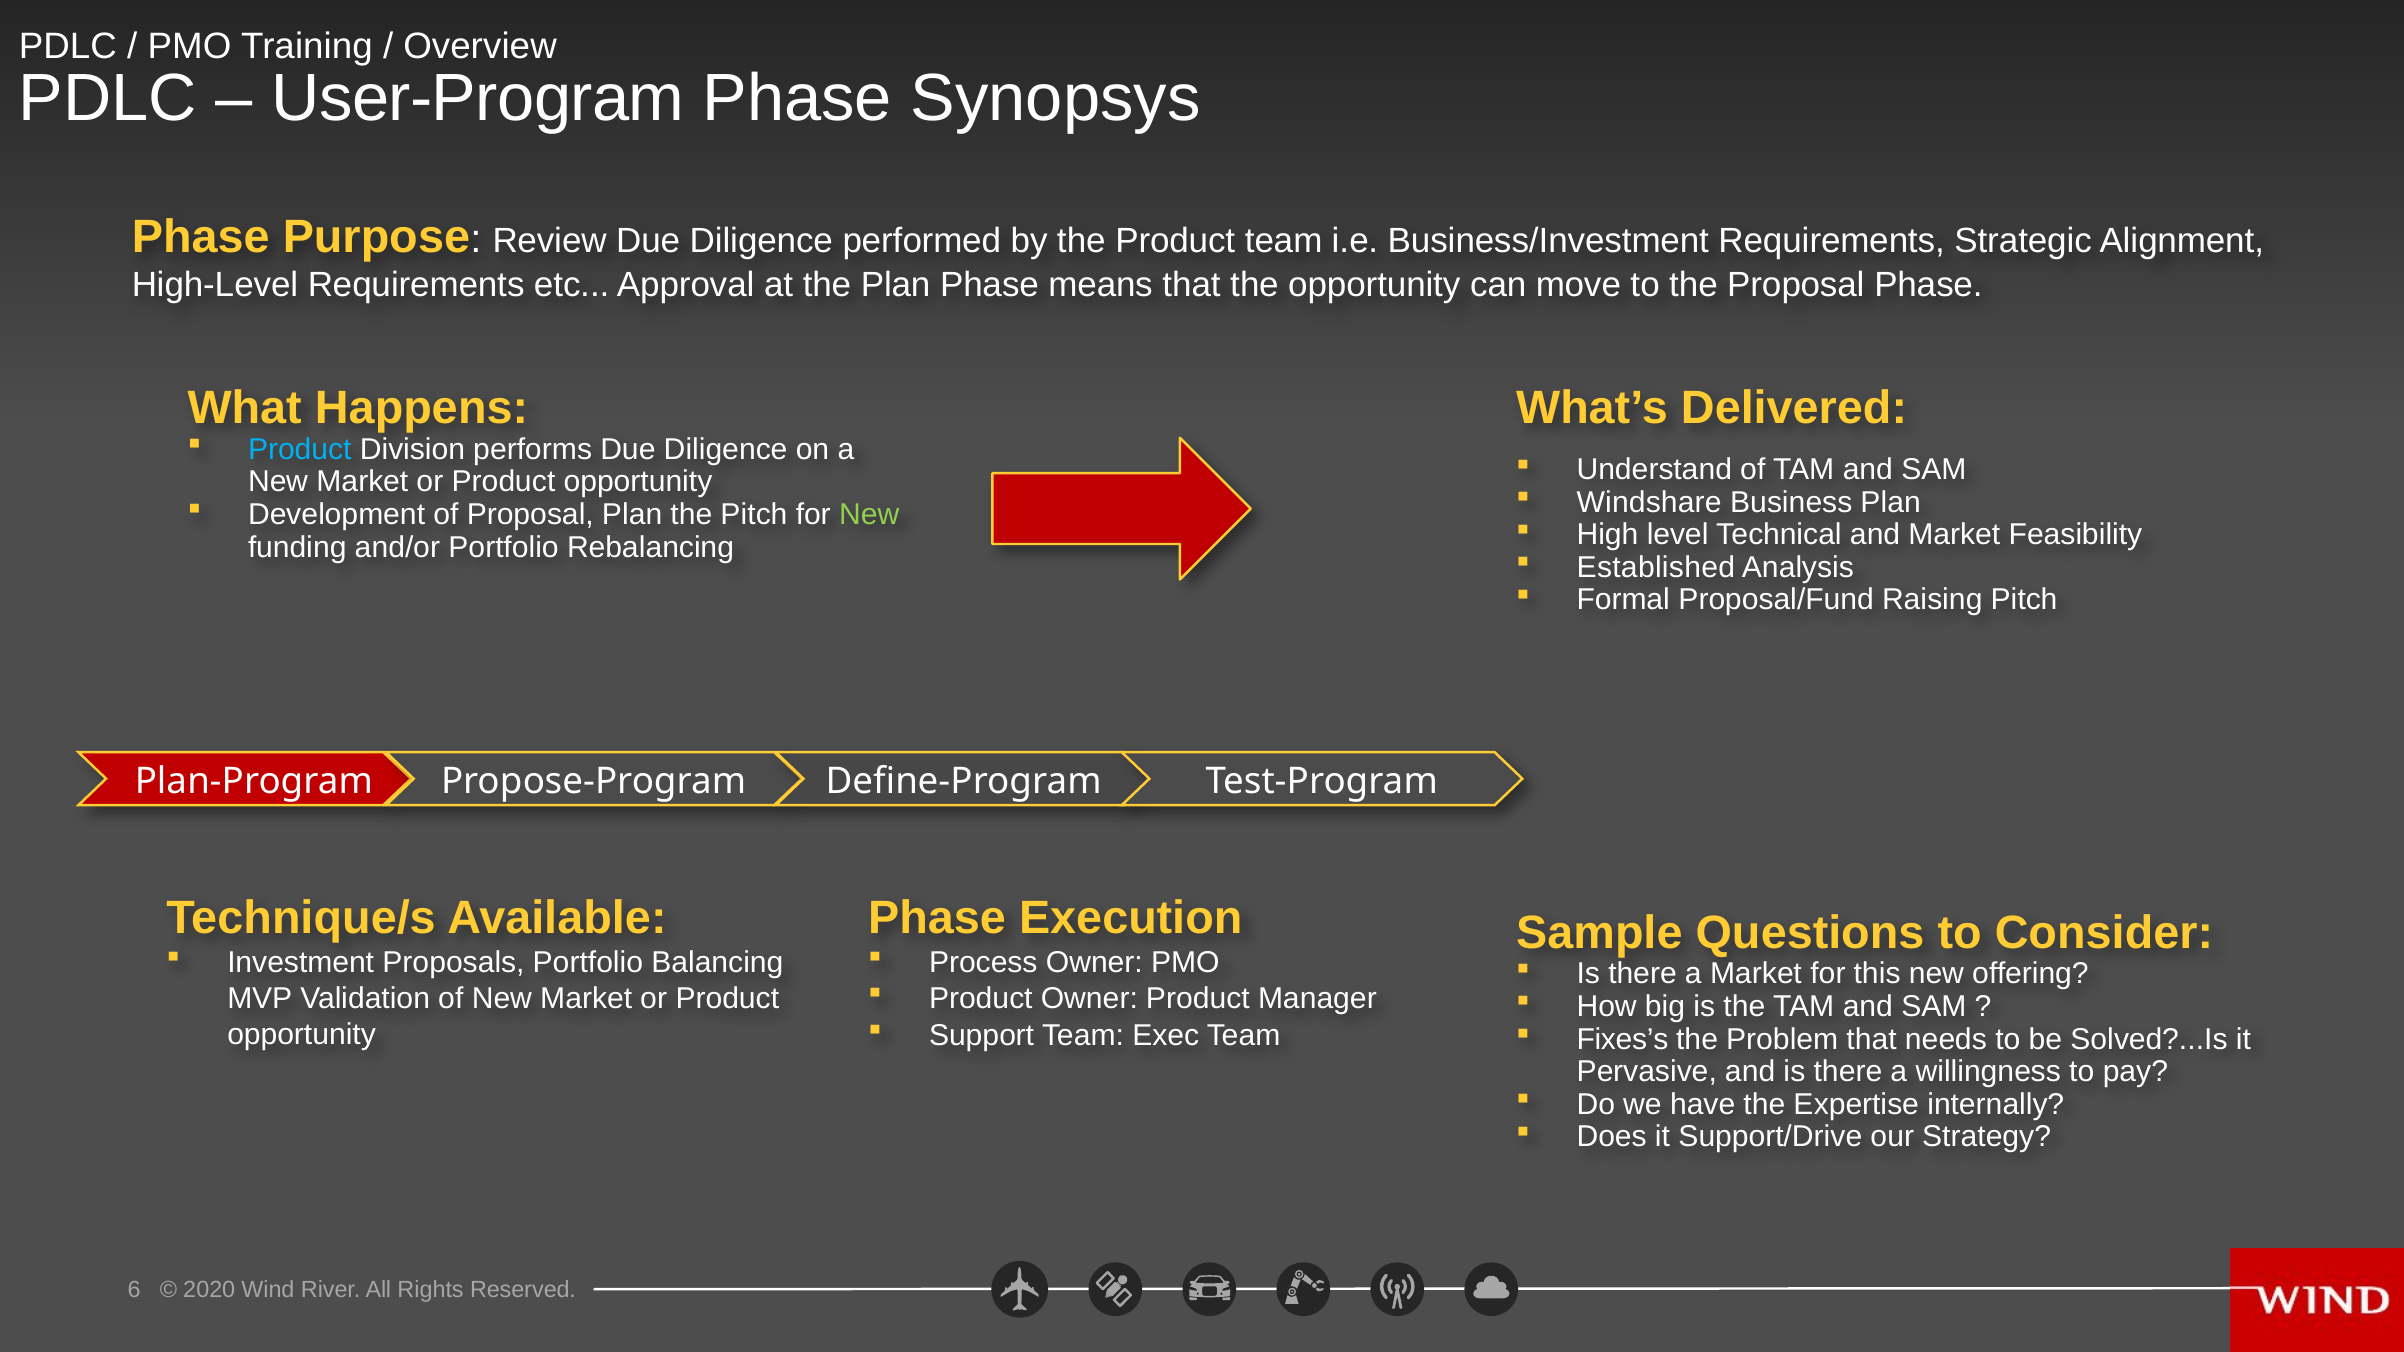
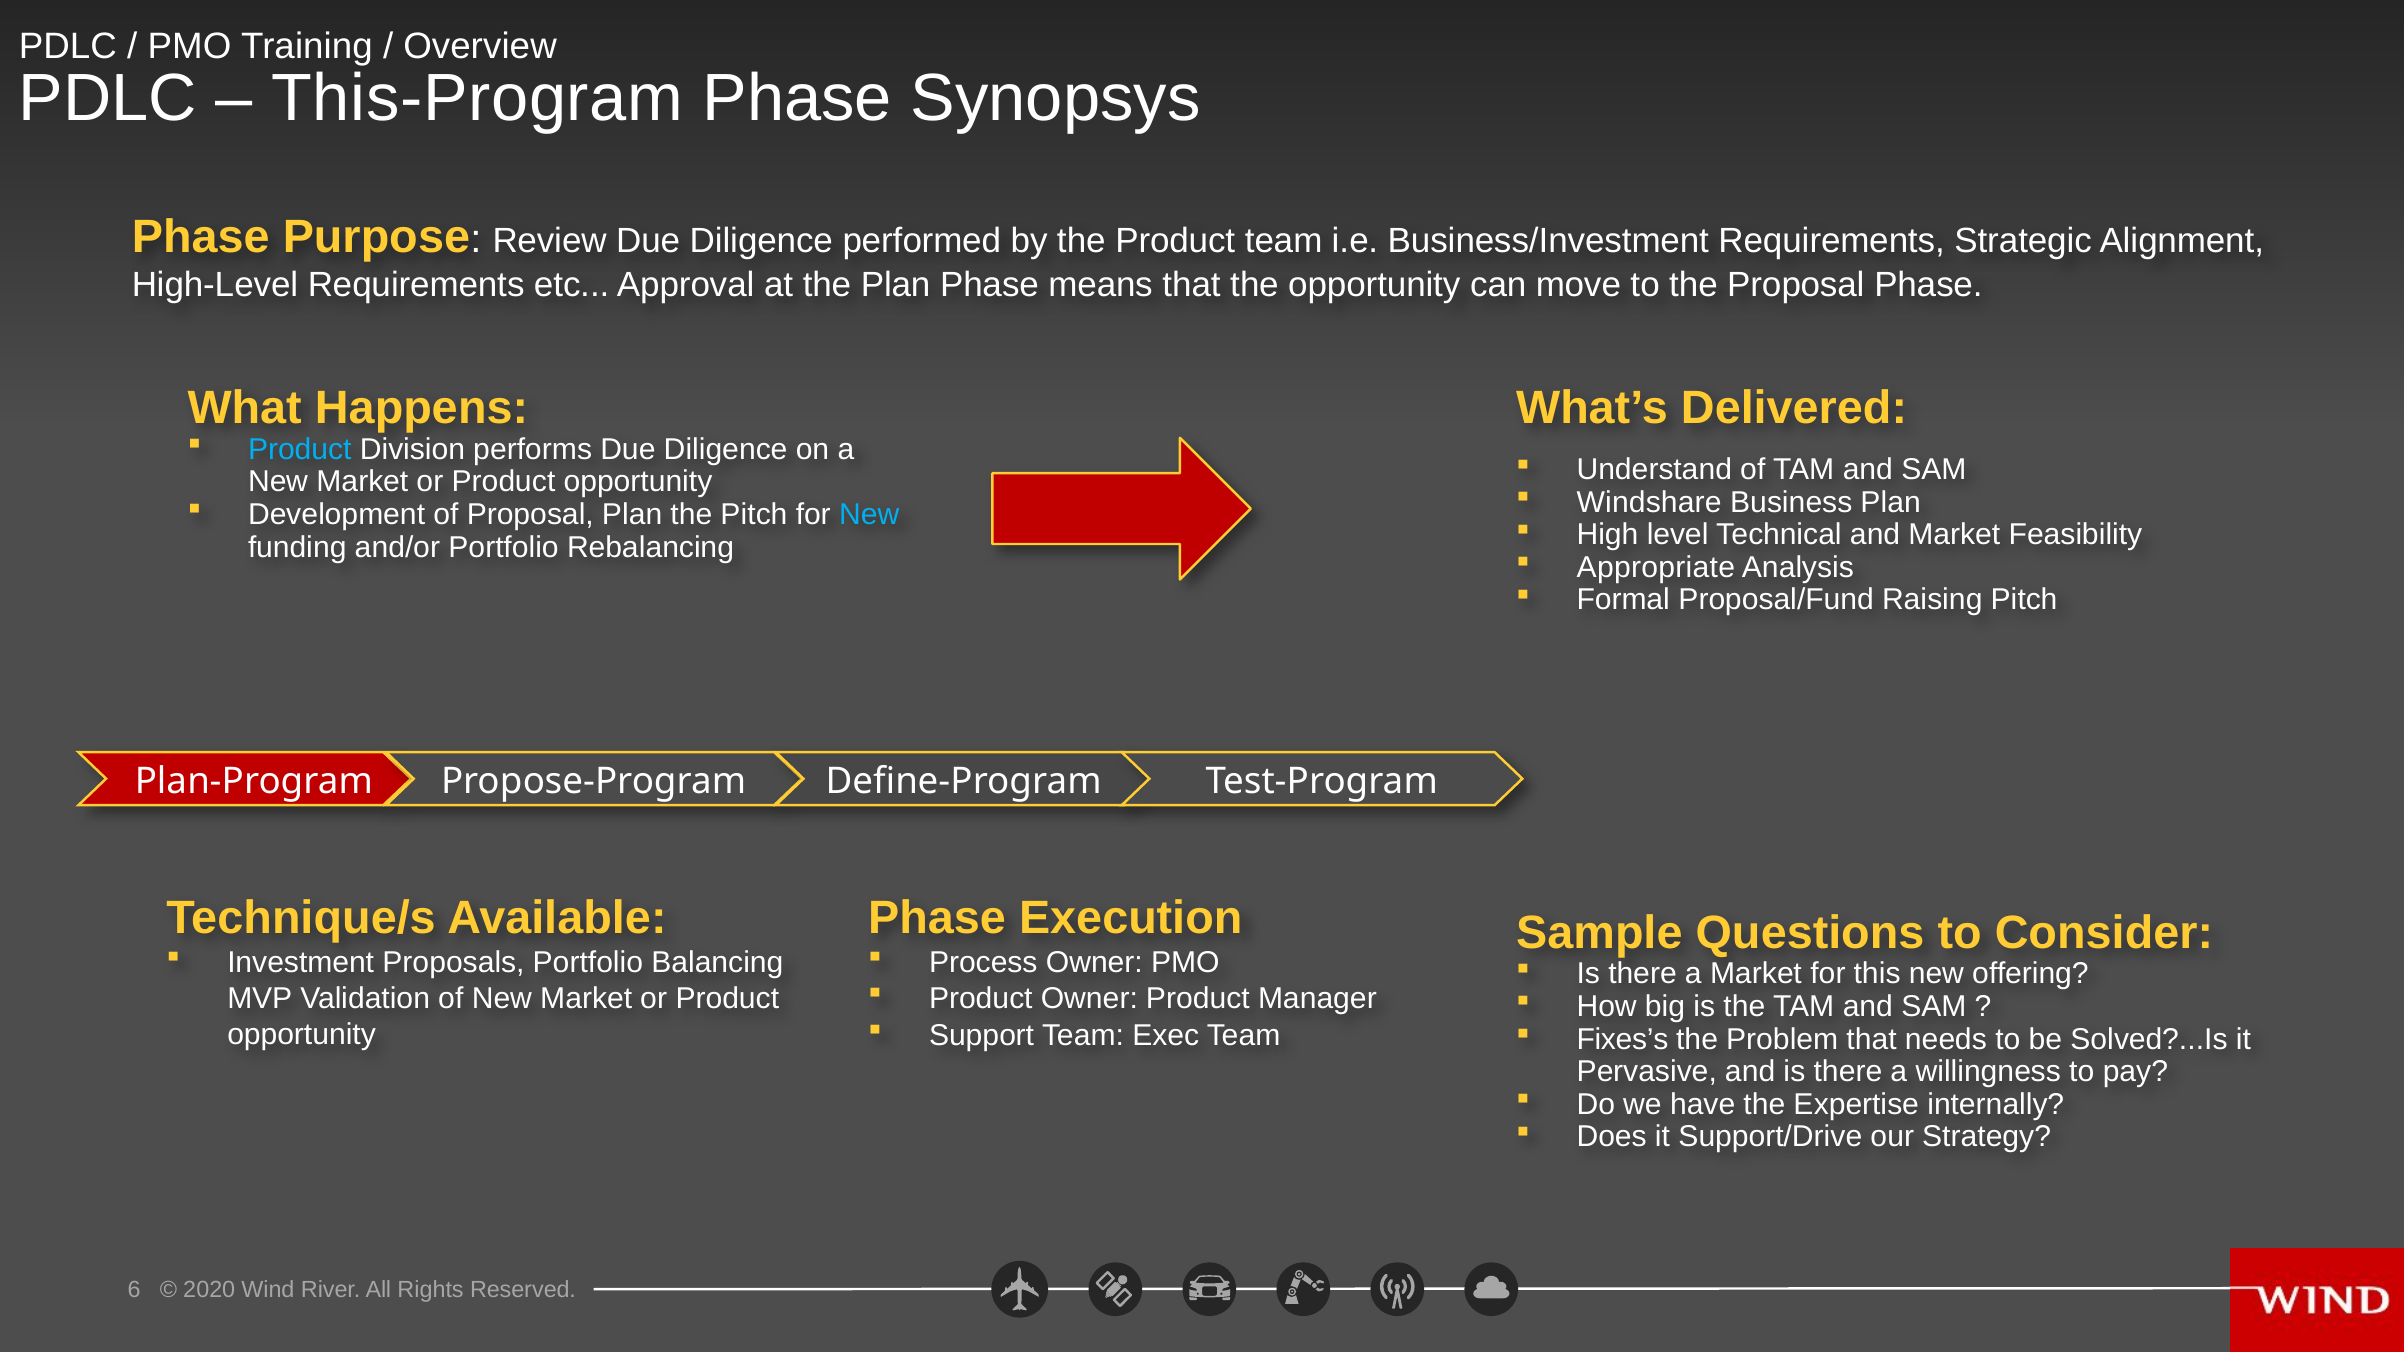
User-Program: User-Program -> This-Program (477, 99)
New colour: light green -> light blue (869, 515)
Established: Established -> Appropriate (1656, 567)
